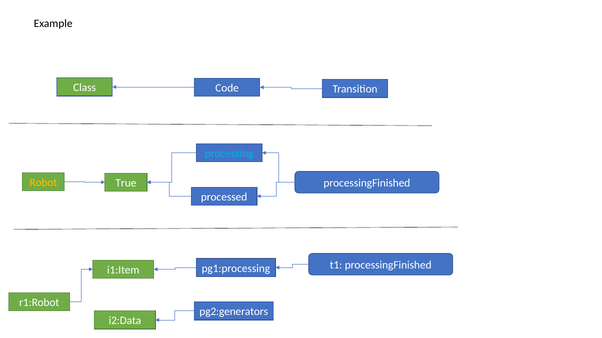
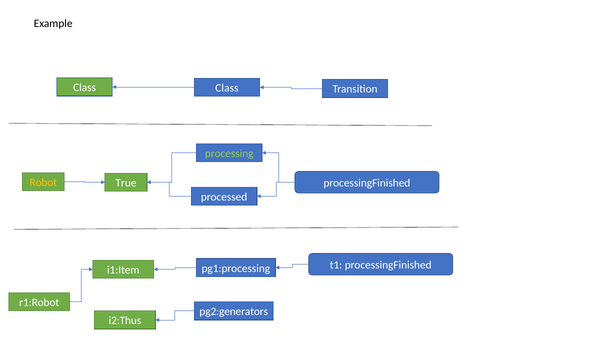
Code: Code -> Class (227, 88)
processing colour: light blue -> light green (229, 154)
i2:Data: i2:Data -> i2:Thus (125, 321)
